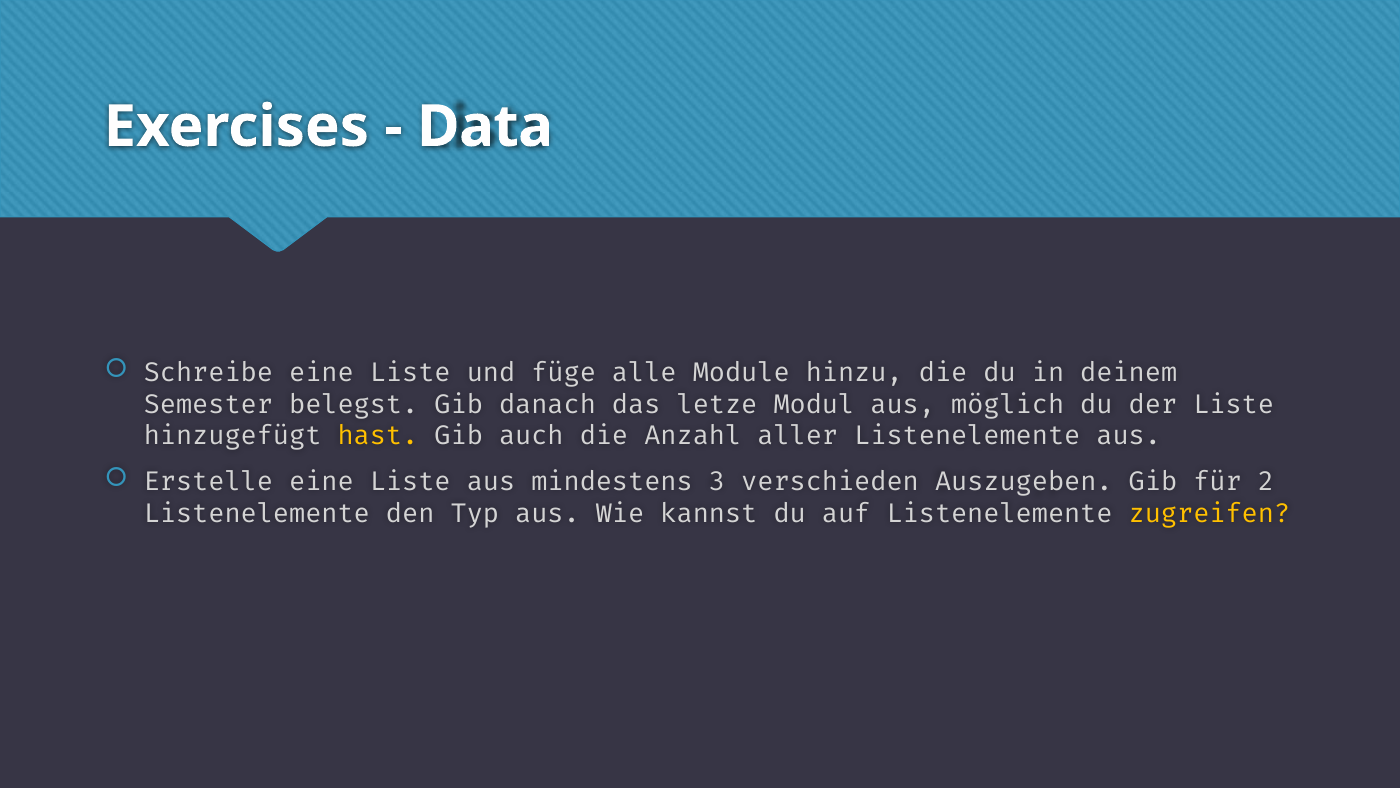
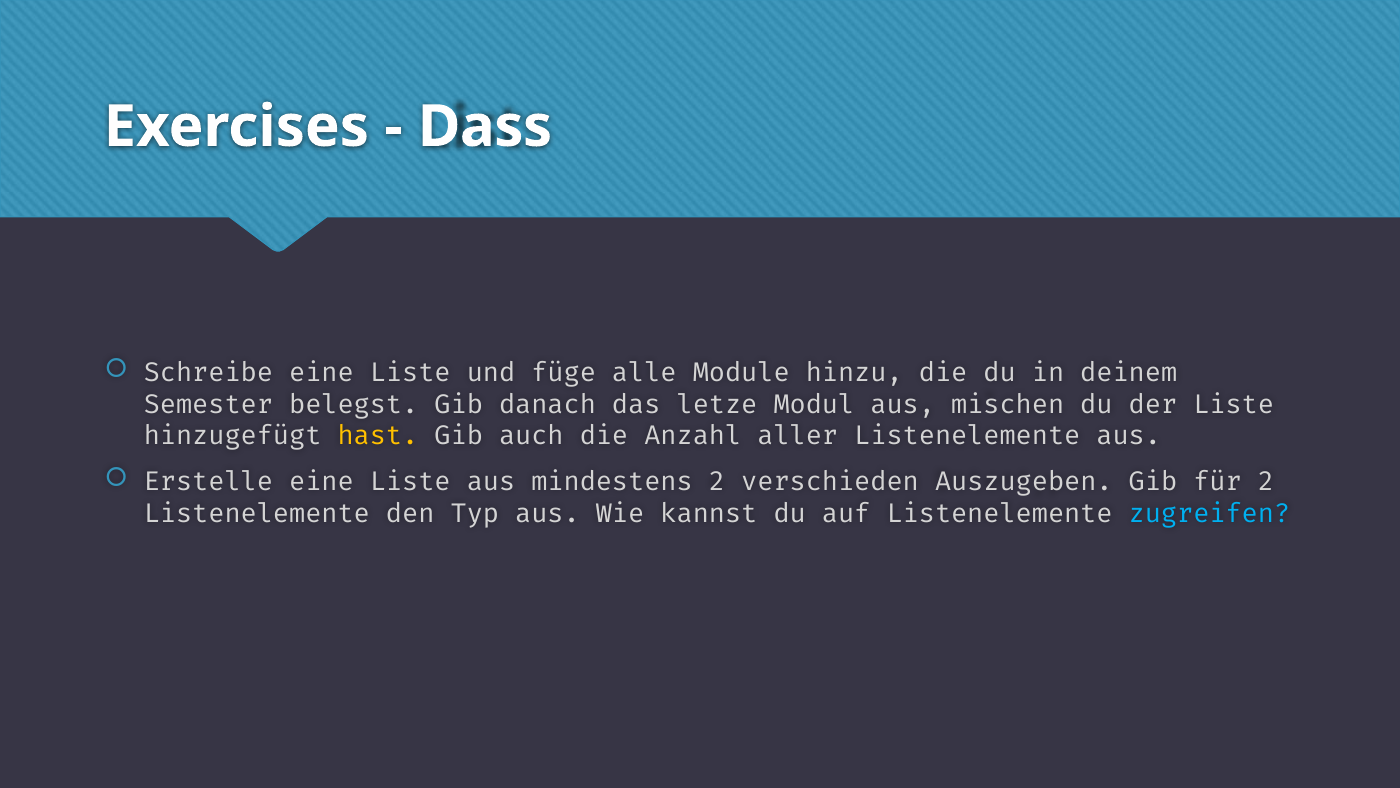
Data: Data -> Dass (485, 127)
möglich: möglich -> mischen (1008, 405)
mindestens 3: 3 -> 2 (717, 482)
zugreifen colour: yellow -> light blue (1209, 513)
